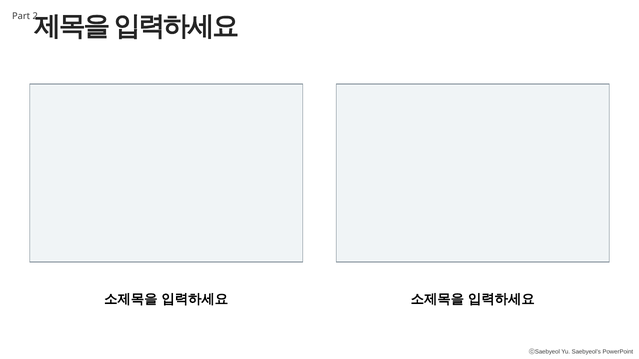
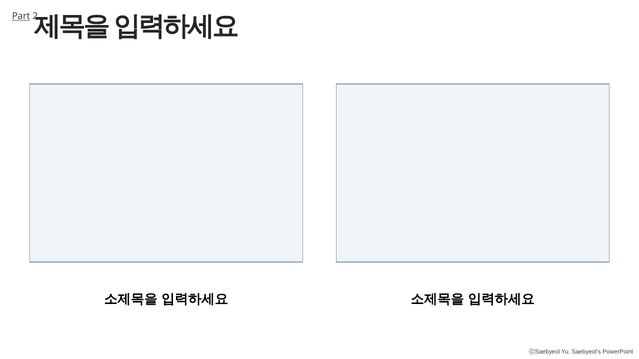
Part underline: none -> present (21, 16)
